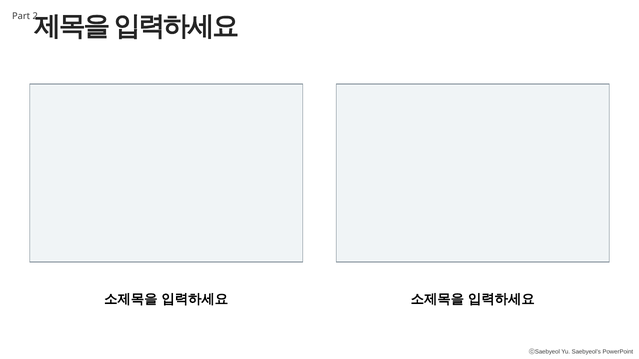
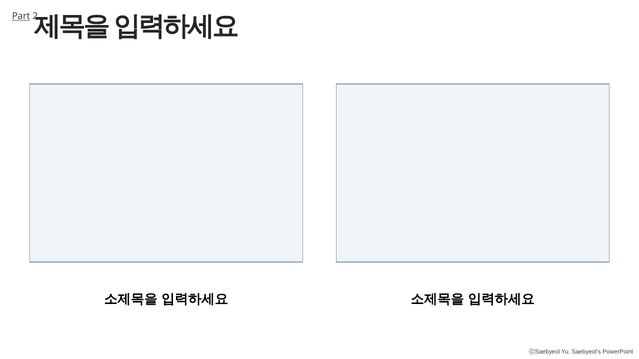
Part underline: none -> present (21, 16)
